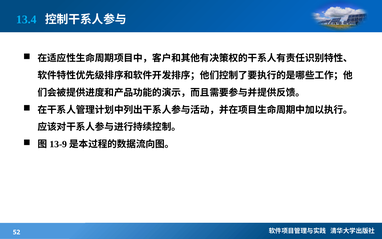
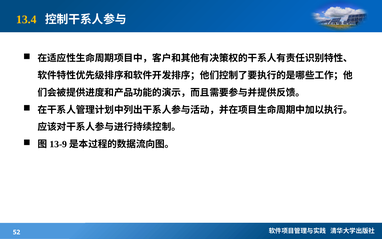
13.4 colour: light blue -> yellow (26, 19)
